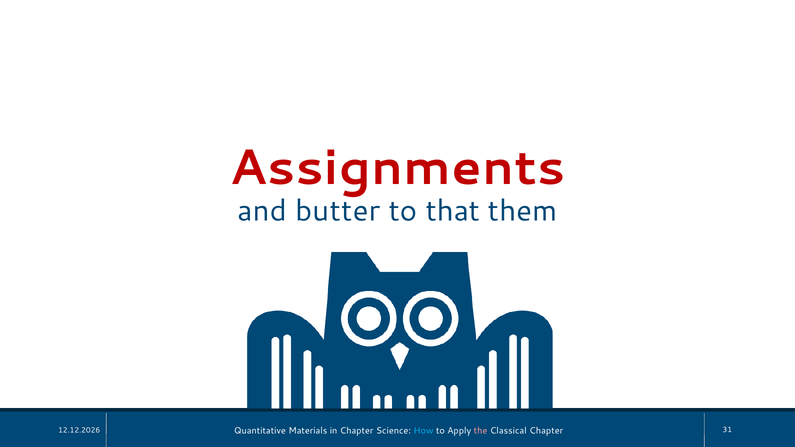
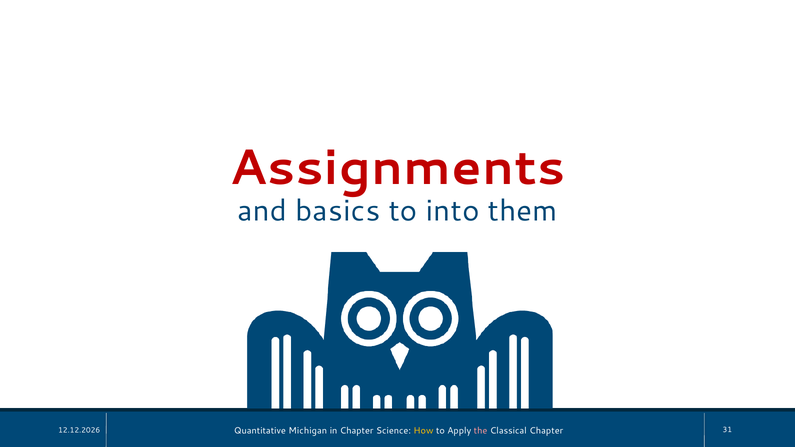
butter: butter -> basics (338, 211)
that: that -> into (453, 211)
Materials: Materials -> Michigan (308, 431)
How colour: light blue -> yellow (423, 431)
